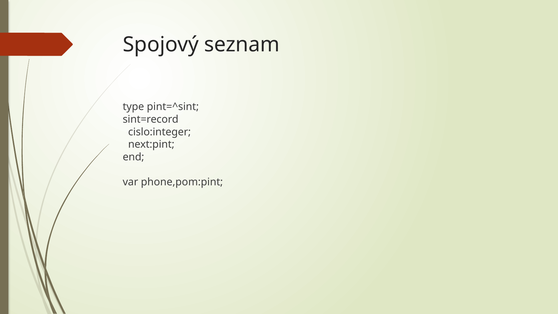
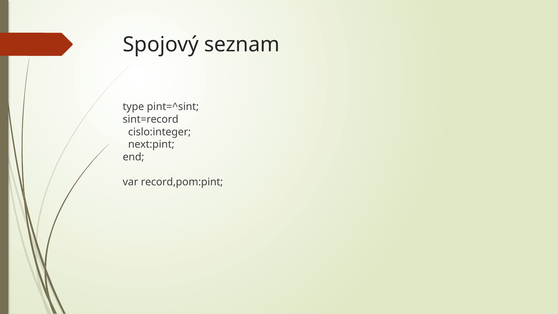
phone,pom:pint: phone,pom:pint -> record,pom:pint (182, 182)
